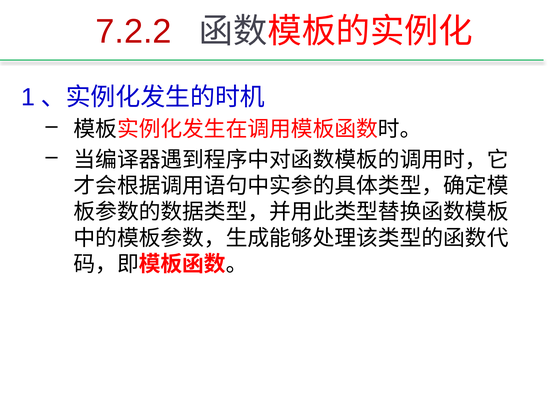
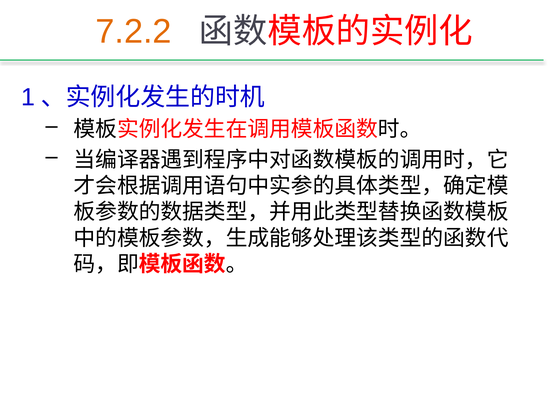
7.2.2 colour: red -> orange (134, 32)
